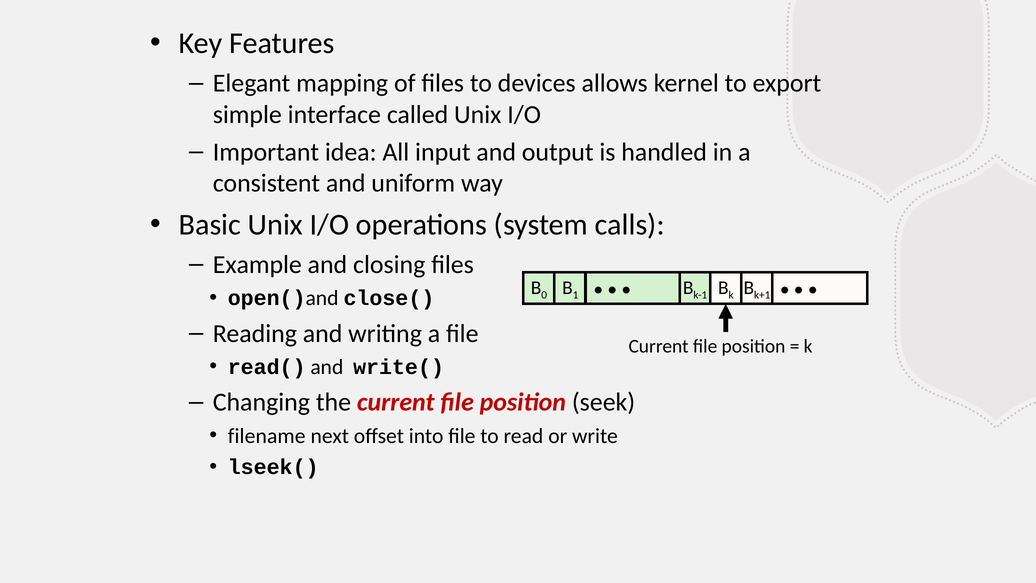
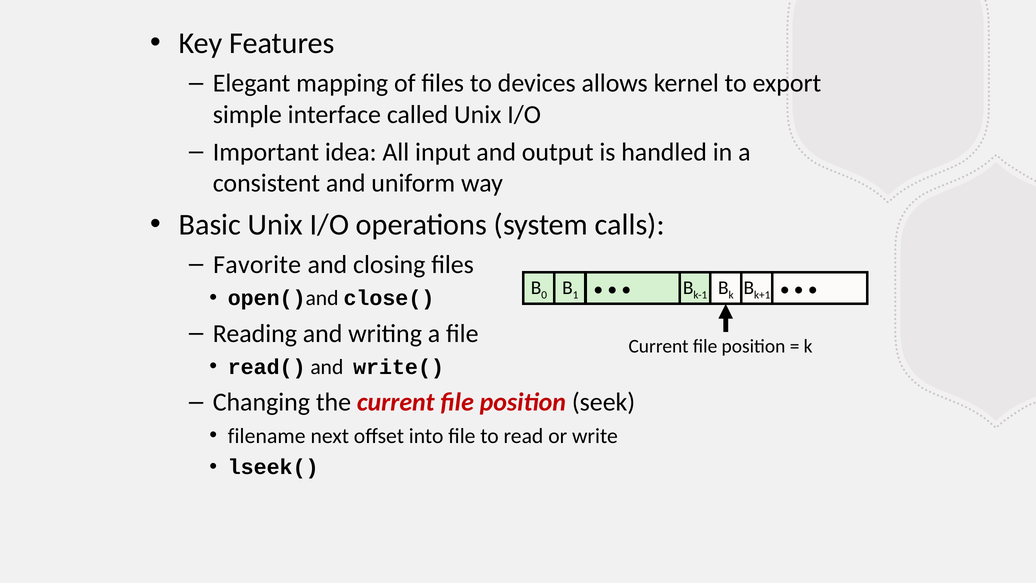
Example: Example -> Favorite (257, 264)
